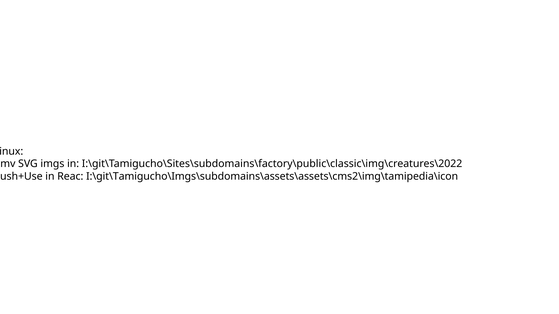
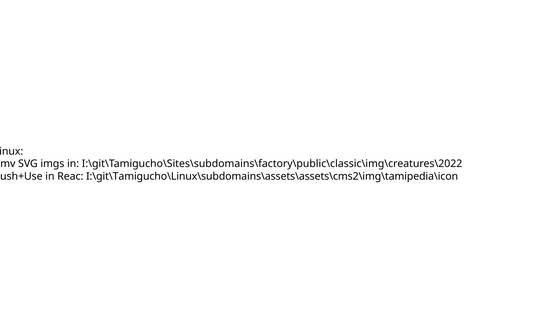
I:\git\Tamigucho\Imgs\subdomains\assets\assets\cms2\img\tamipedia\icon: I:\git\Tamigucho\Imgs\subdomains\assets\assets\cms2\img\tamipedia\icon -> I:\git\Tamigucho\Linux\subdomains\assets\assets\cms2\img\tamipedia\icon (272, 177)
